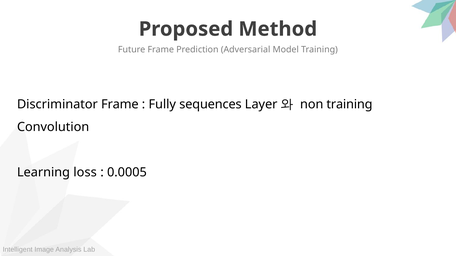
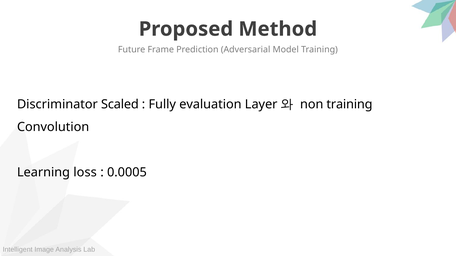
Discriminator Frame: Frame -> Scaled (120, 104)
sequences: sequences -> evaluation (210, 104)
